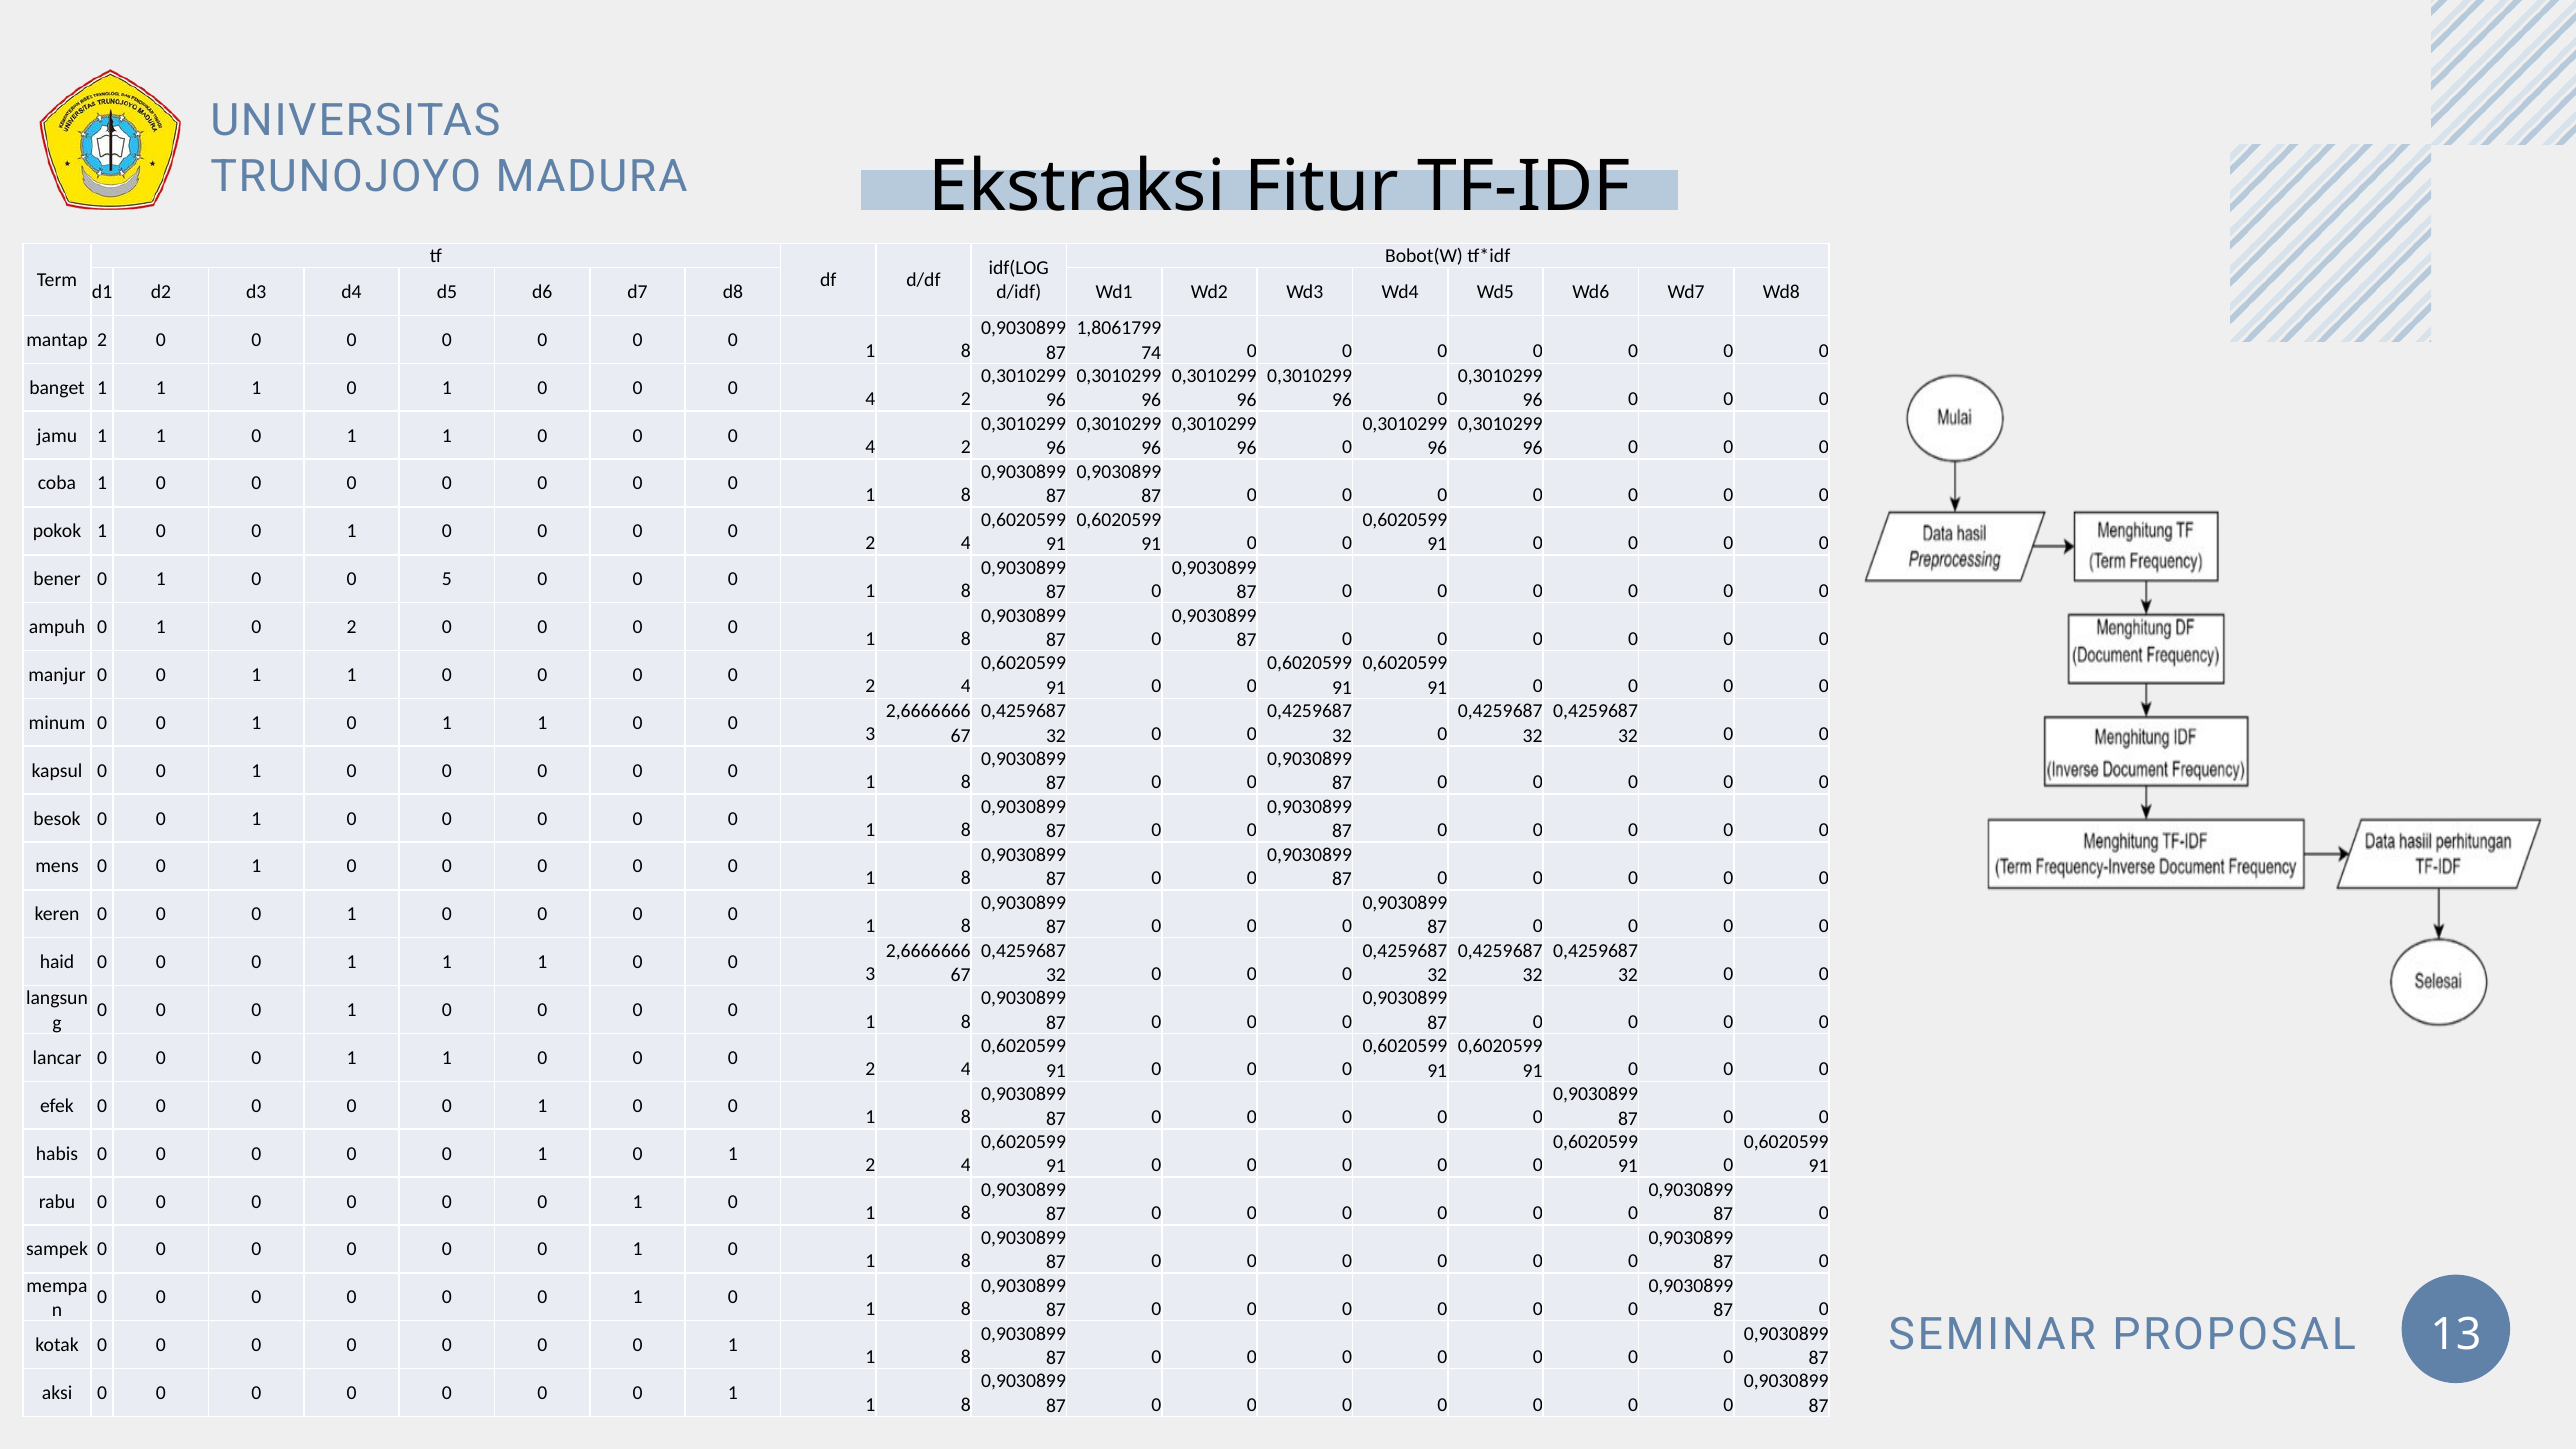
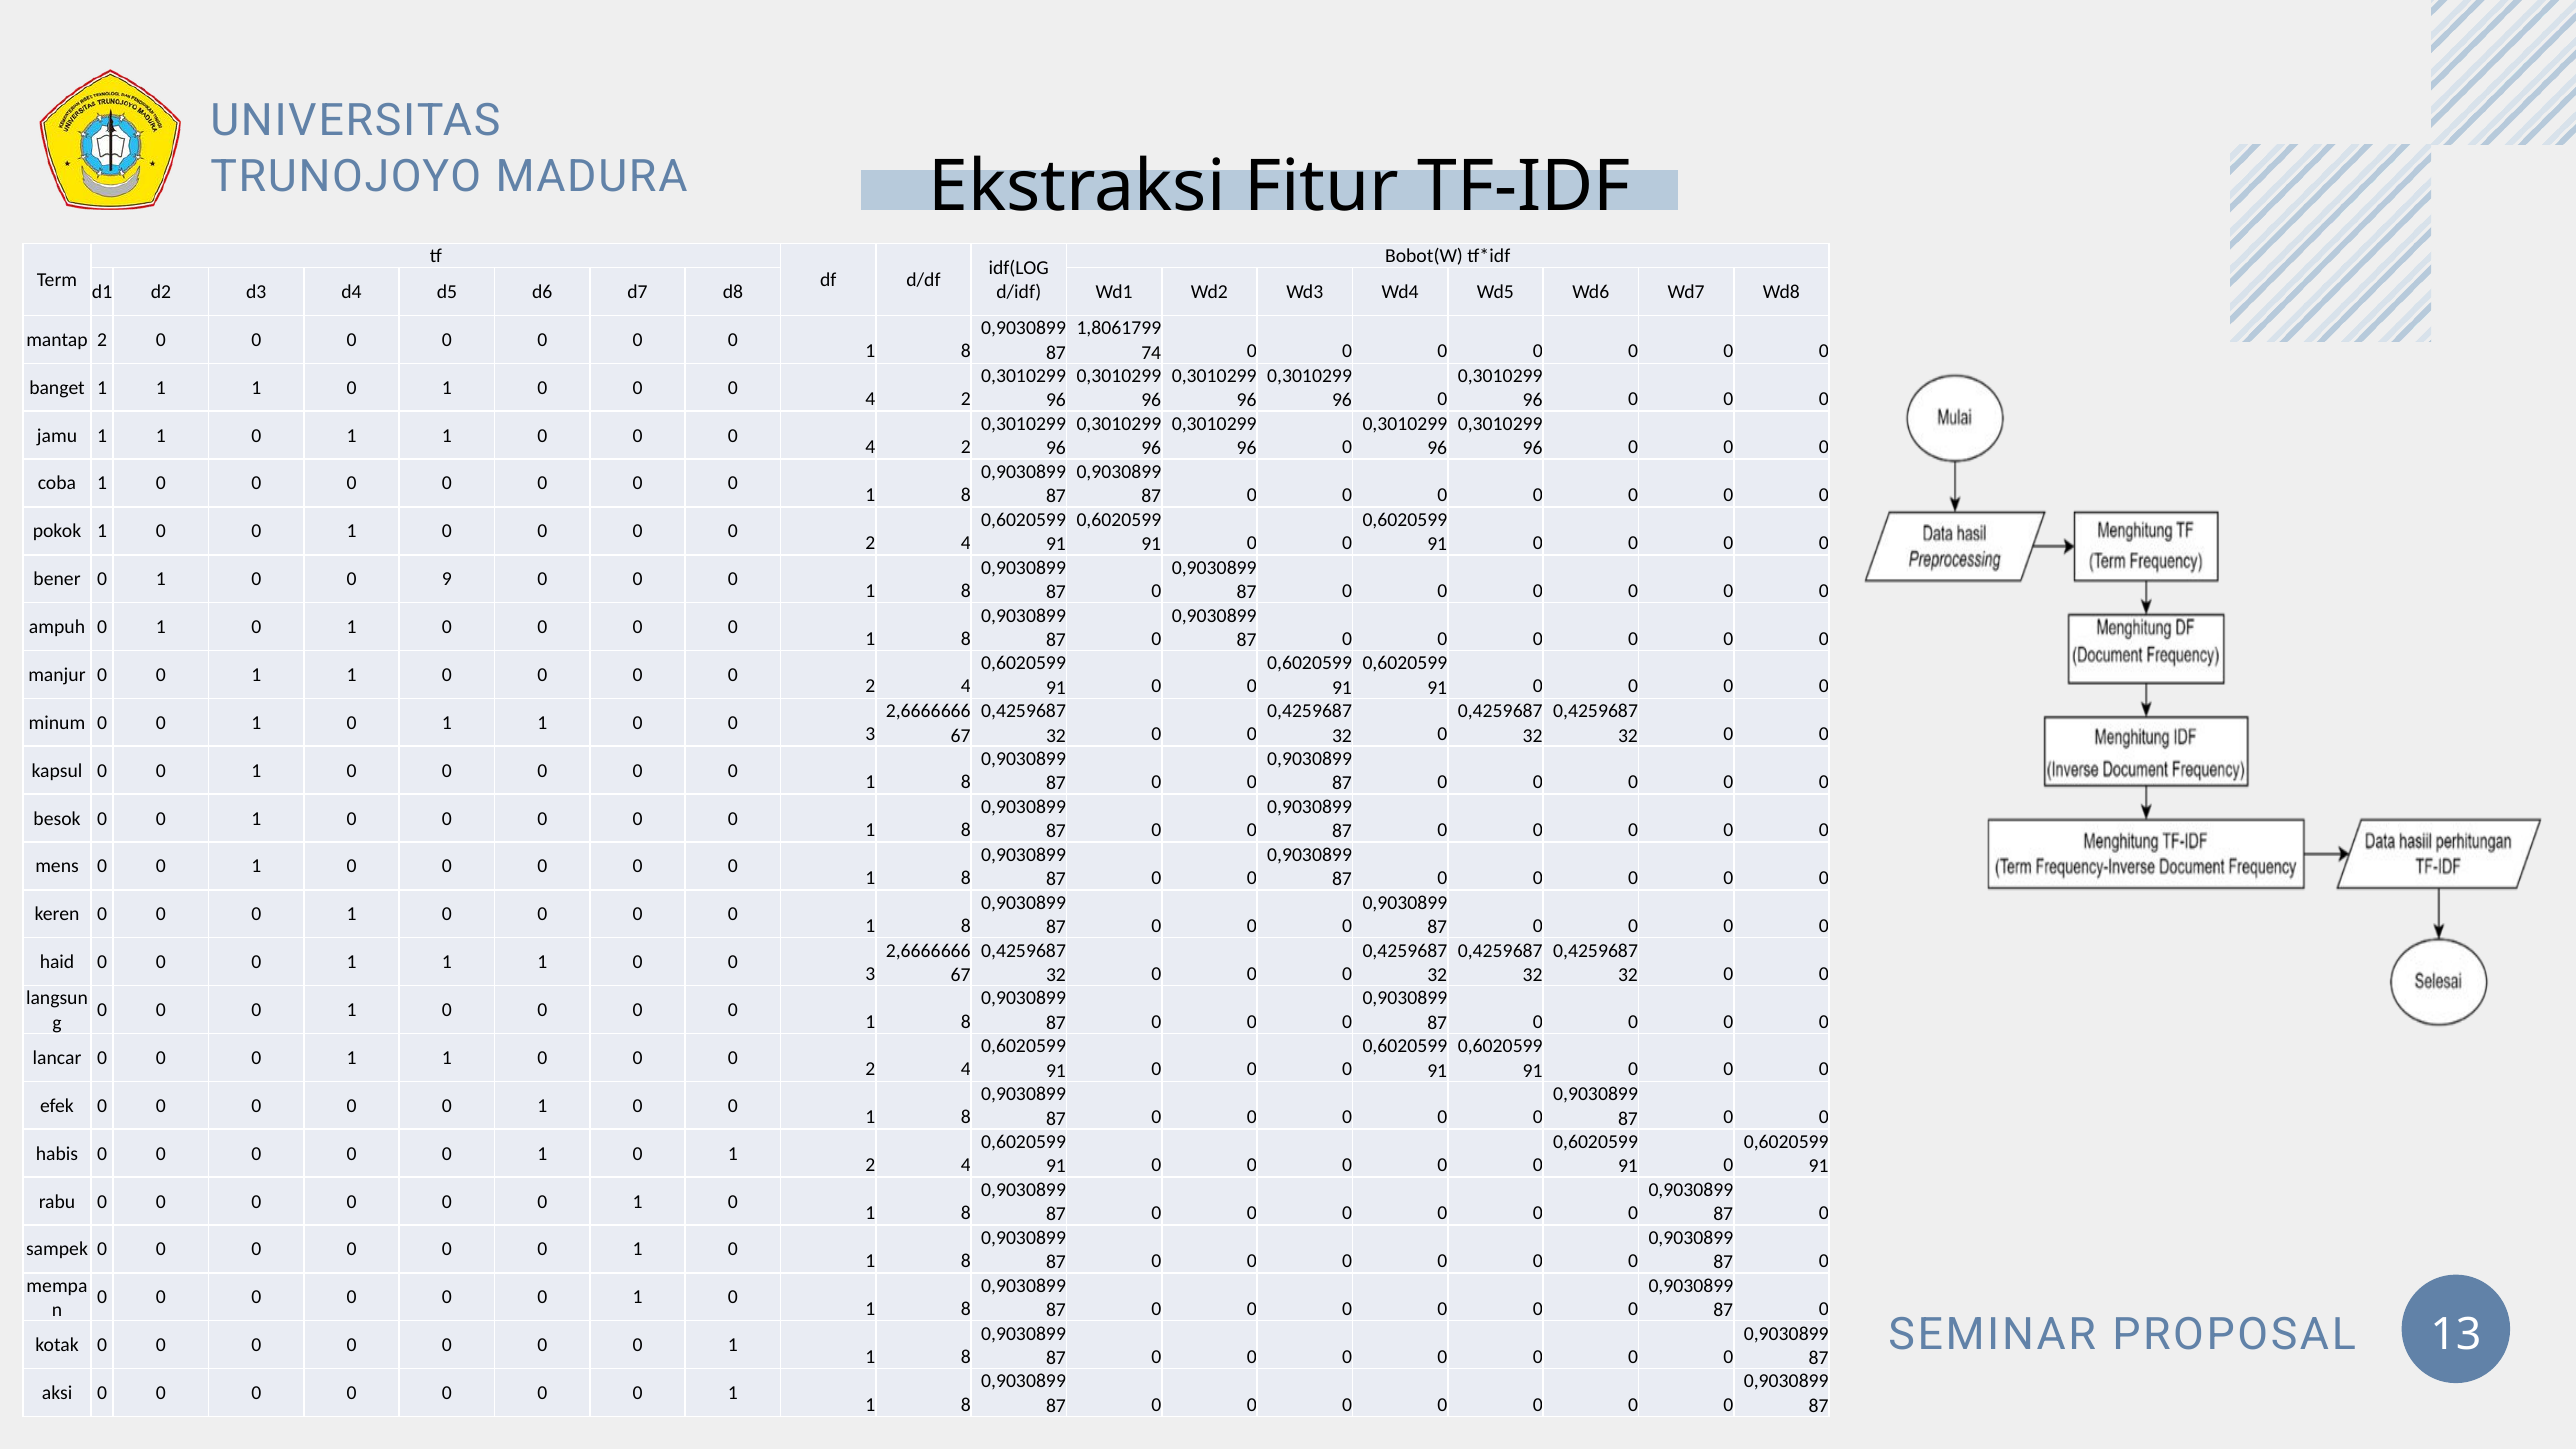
5: 5 -> 9 (447, 579)
2: 2 -> 1 (352, 627)
